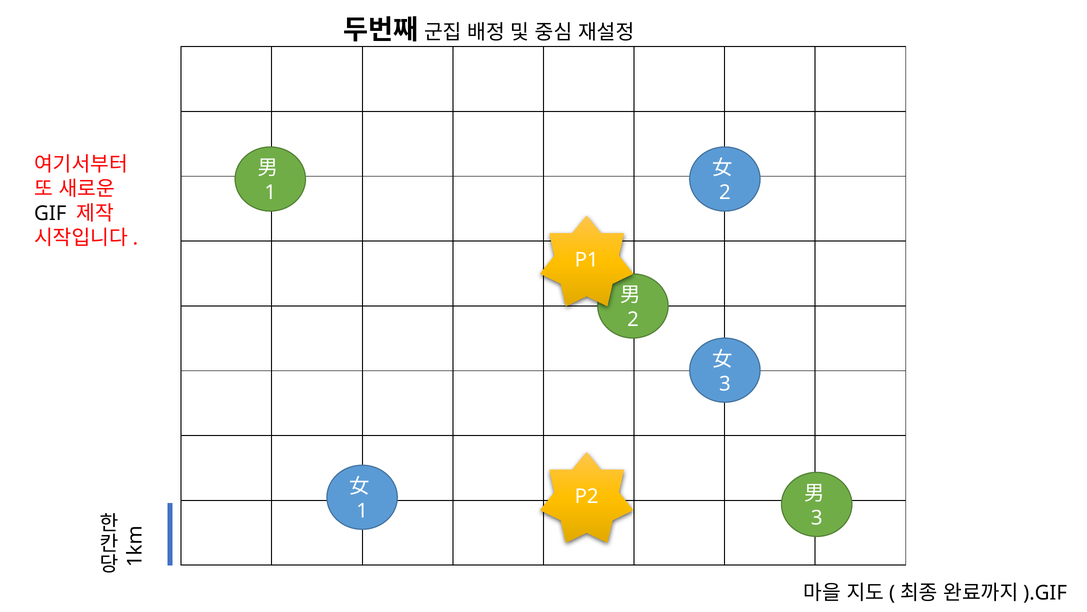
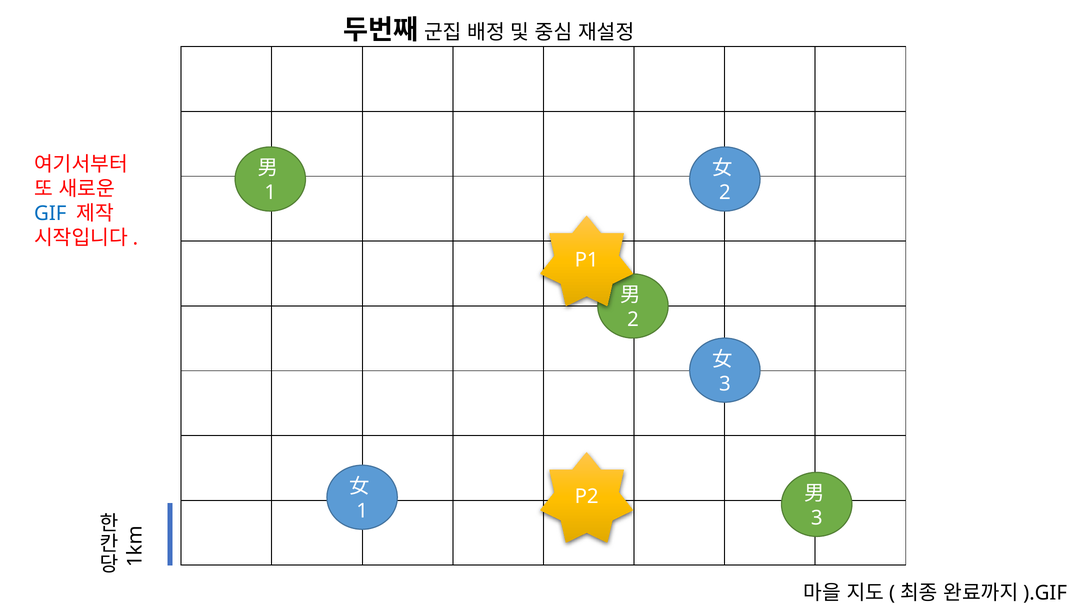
GIF colour: black -> blue (50, 213)
